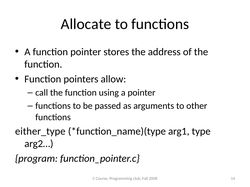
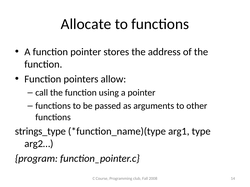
either_type: either_type -> strings_type (40, 132)
